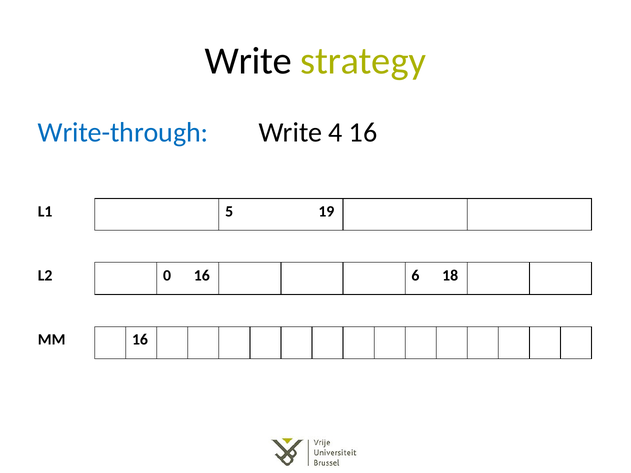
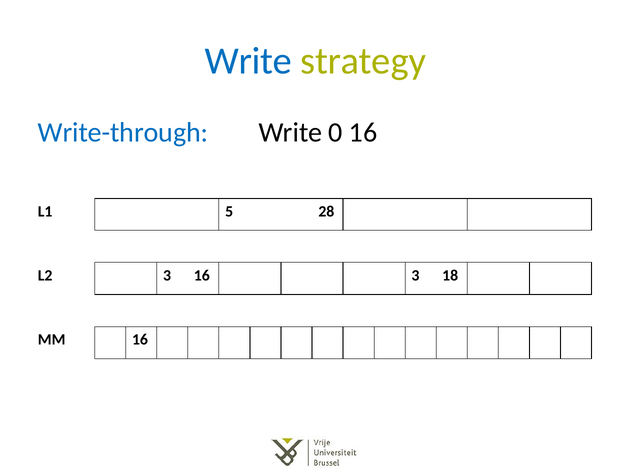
Write colour: black -> blue (248, 61)
4: 4 -> 0 (335, 132)
19: 19 -> 28 (326, 212)
L2 0: 0 -> 3 (167, 275)
16 6: 6 -> 3 (415, 275)
